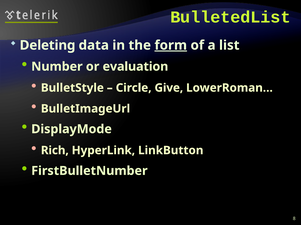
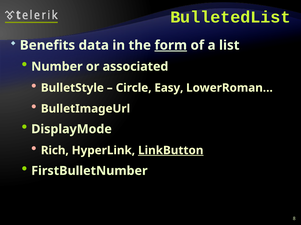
Deleting: Deleting -> Benefits (47, 45)
evaluation: evaluation -> associated (135, 67)
Give: Give -> Easy (169, 88)
LinkButton underline: none -> present (171, 151)
